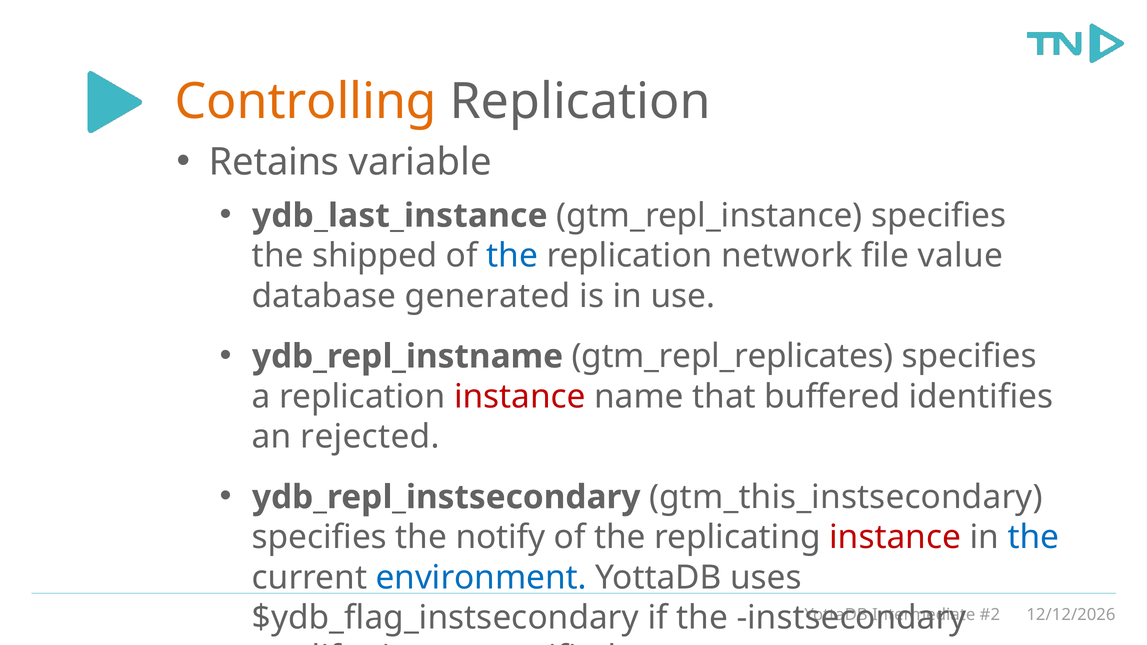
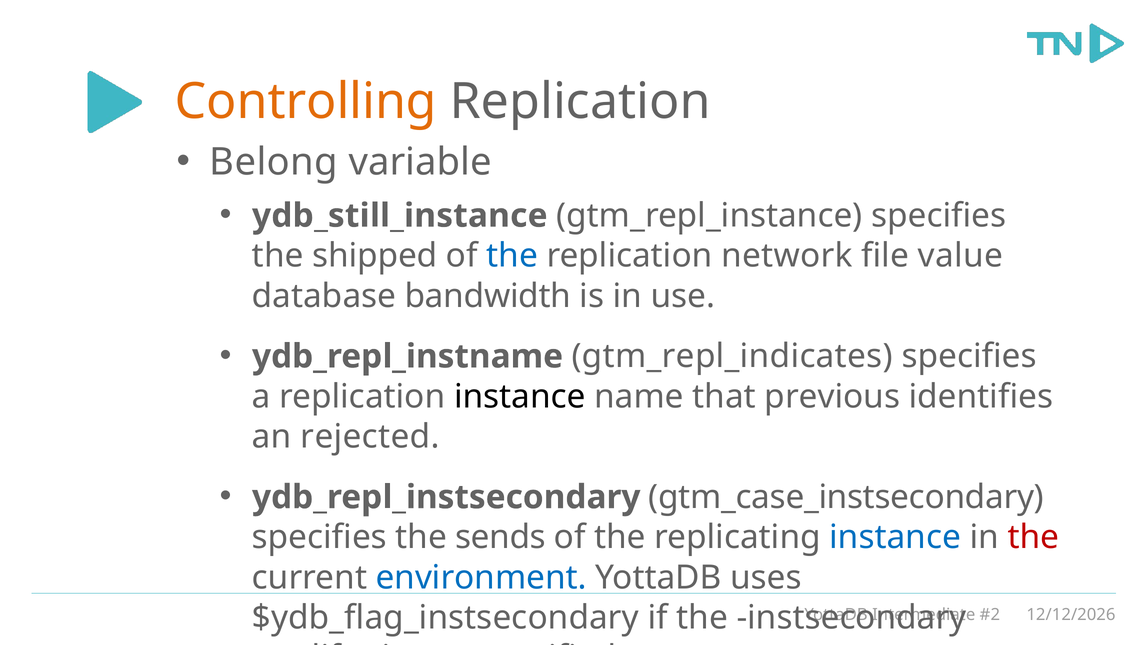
Retains: Retains -> Belong (274, 162)
ydb_last_instance: ydb_last_instance -> ydb_still_instance (400, 216)
generated: generated -> bandwidth (488, 296)
gtm_repl_replicates: gtm_repl_replicates -> gtm_repl_indicates (732, 357)
instance colour: red -> black (520, 397)
buffered: buffered -> previous (832, 397)
gtm_this_instsecondary: gtm_this_instsecondary -> gtm_case_instsecondary (846, 497)
notify: notify -> sends (501, 538)
instance colour: red -> blue (895, 538)
the colour: blue -> red (1033, 538)
